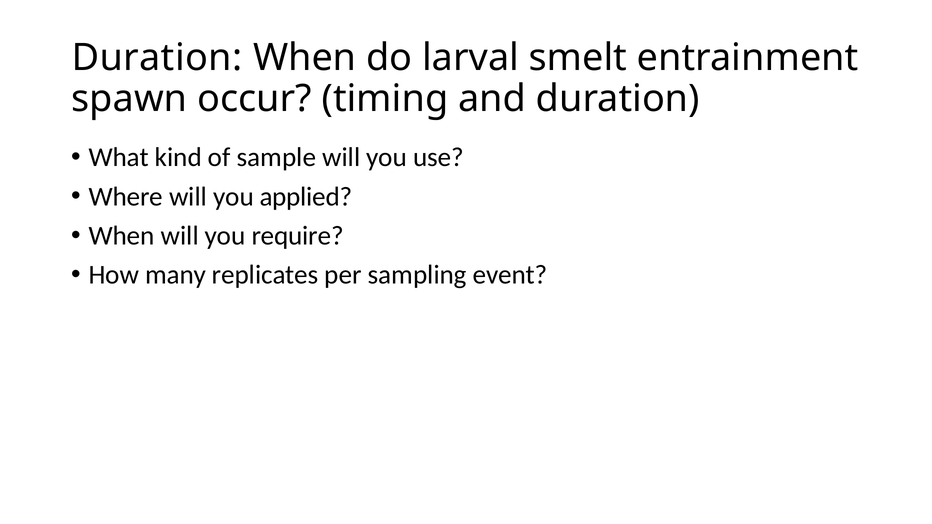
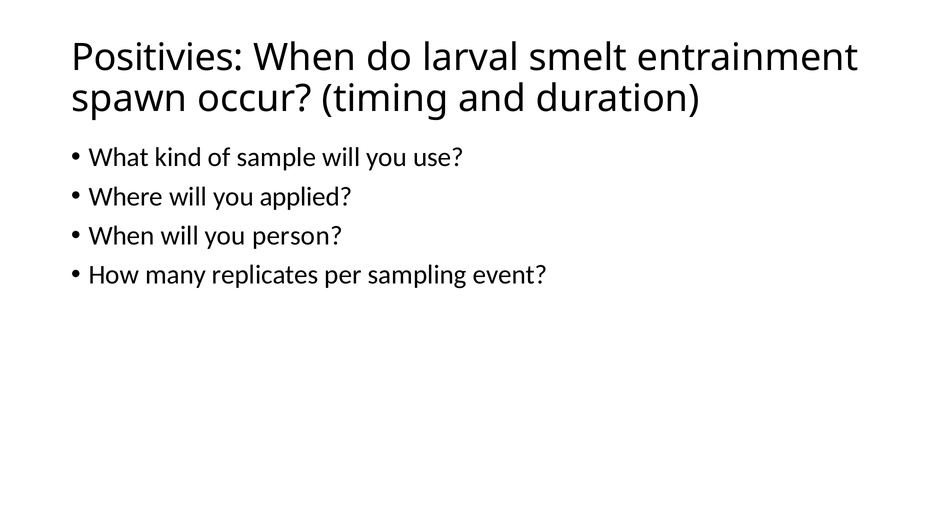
Duration: Duration -> Positivies (157, 58)
require: require -> person (297, 236)
